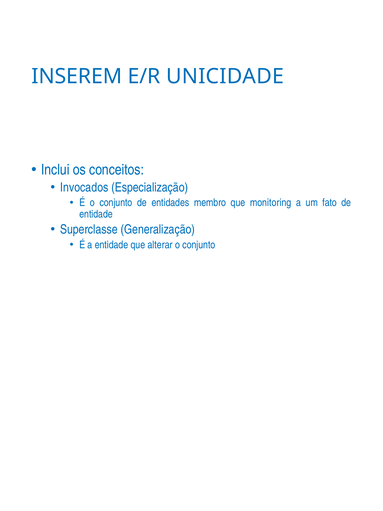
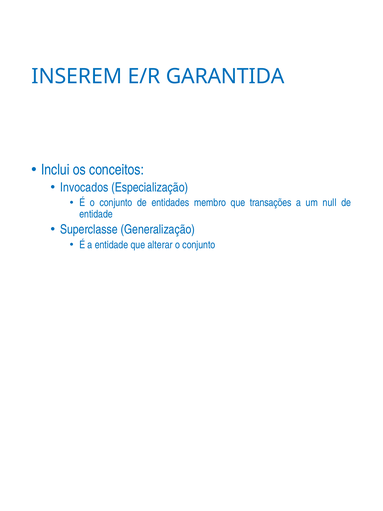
UNICIDADE: UNICIDADE -> GARANTIDA (225, 76)
monitoring: monitoring -> transações (271, 203)
fato: fato -> null (330, 203)
